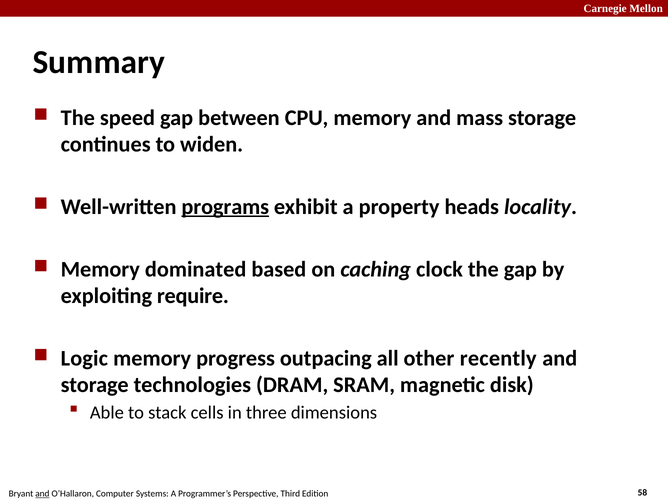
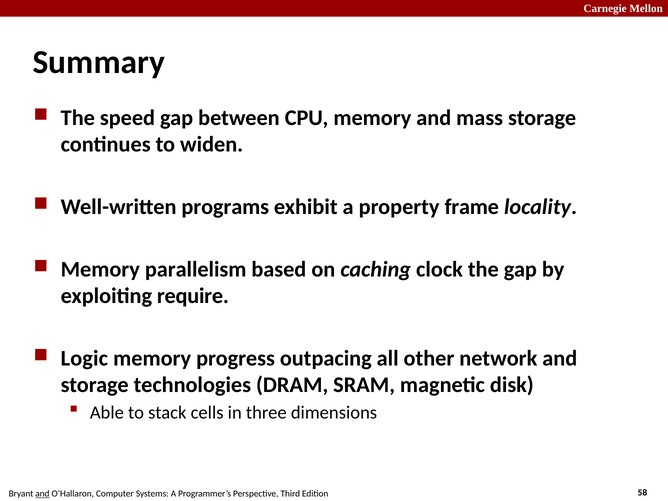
programs underline: present -> none (225, 207)
heads: heads -> frame (472, 207)
dominated: dominated -> parallelism (196, 269)
recently: recently -> network (498, 358)
